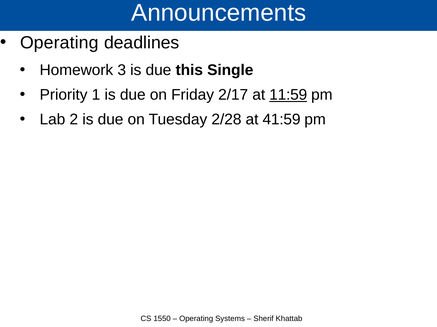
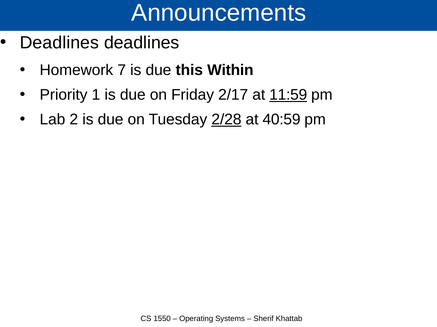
Operating: Operating -> Deadlines (59, 43)
3: 3 -> 7 (122, 70)
Single: Single -> Within (230, 70)
2/28 underline: none -> present (226, 120)
41:59: 41:59 -> 40:59 (282, 120)
